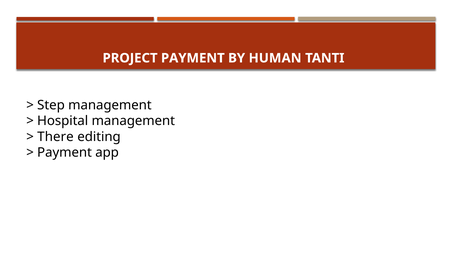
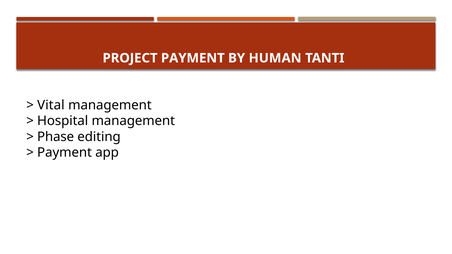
Step: Step -> Vital (51, 105)
There: There -> Phase (56, 137)
